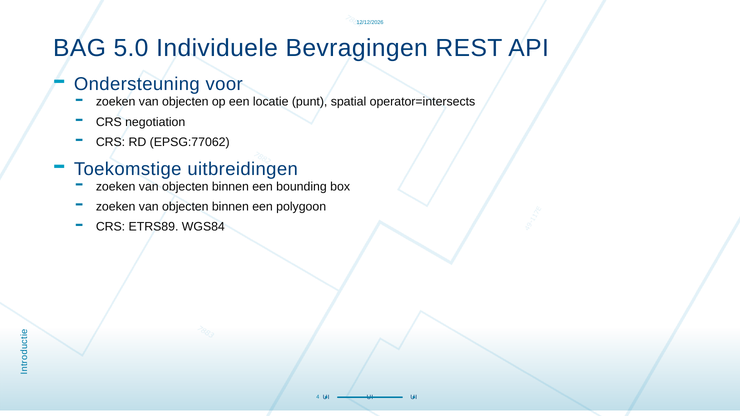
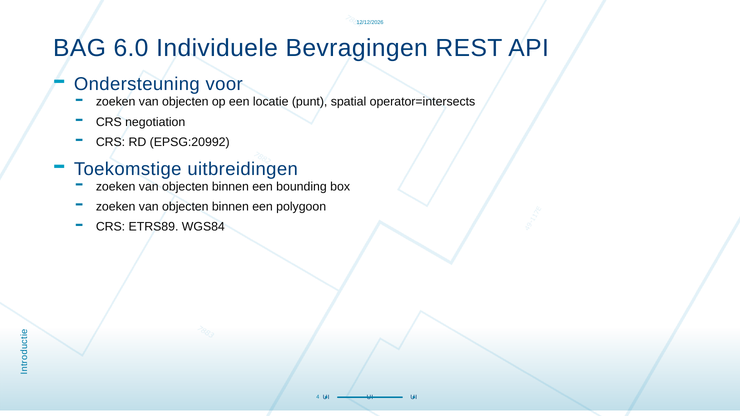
5.0: 5.0 -> 6.0 (131, 48)
EPSG:77062: EPSG:77062 -> EPSG:20992 (190, 142)
